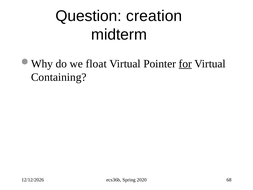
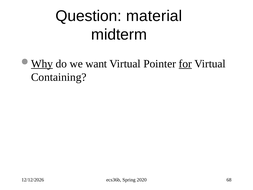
creation: creation -> material (154, 16)
Why underline: none -> present (42, 64)
float: float -> want (96, 64)
